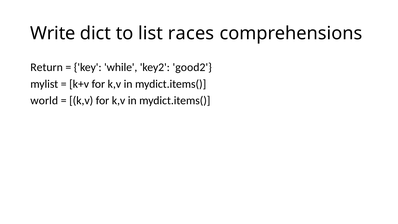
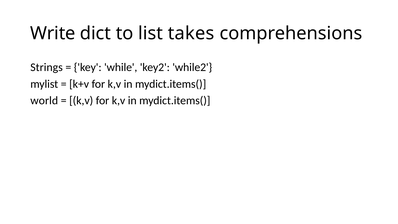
races: races -> takes (191, 33)
Return: Return -> Strings (47, 67)
good2: good2 -> while2 (192, 67)
